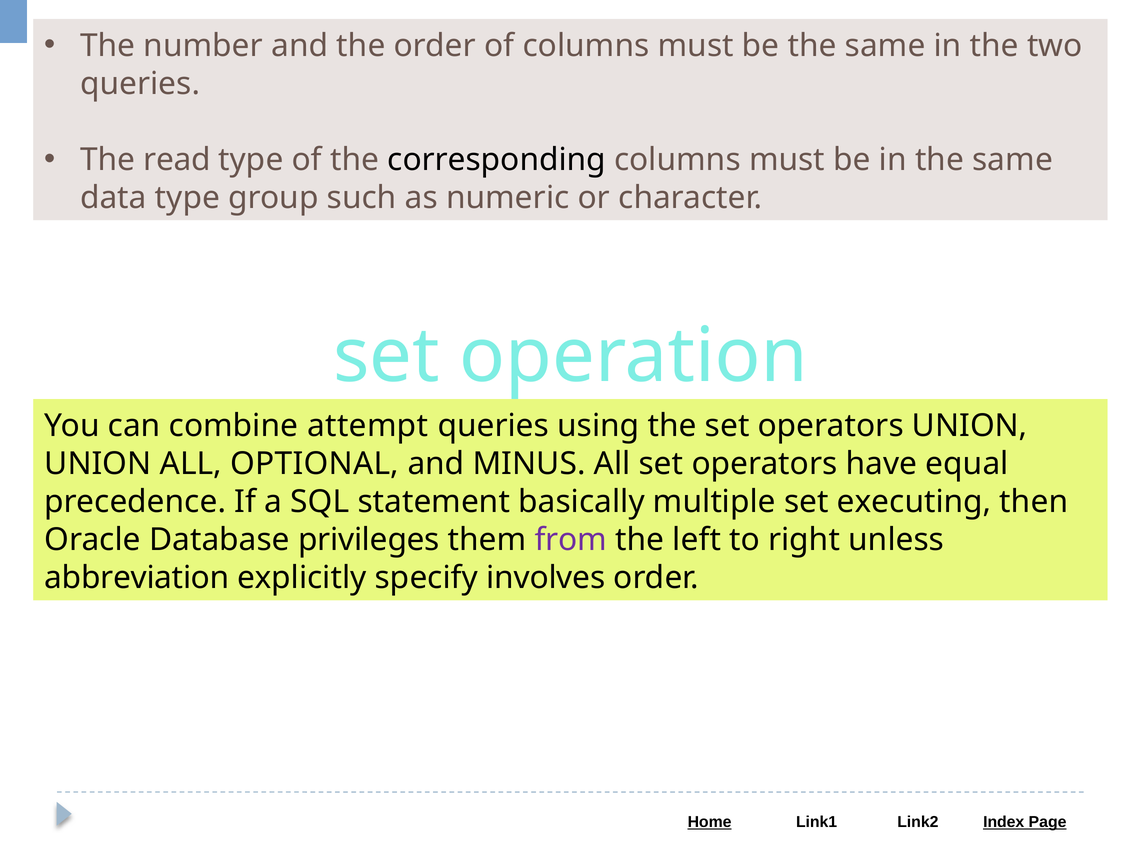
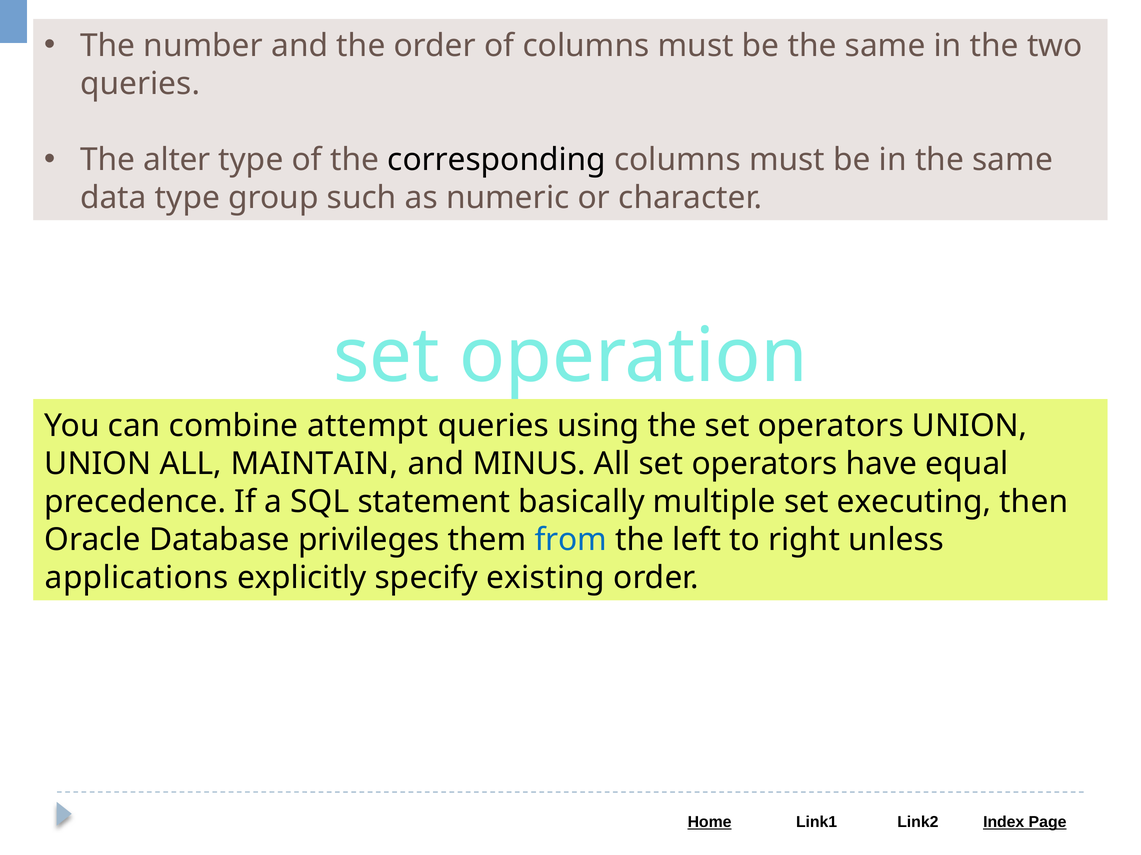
read: read -> alter (177, 160)
OPTIONAL: OPTIONAL -> MAINTAIN (314, 464)
from colour: purple -> blue (571, 540)
abbreviation: abbreviation -> applications (137, 578)
involves: involves -> existing (546, 578)
